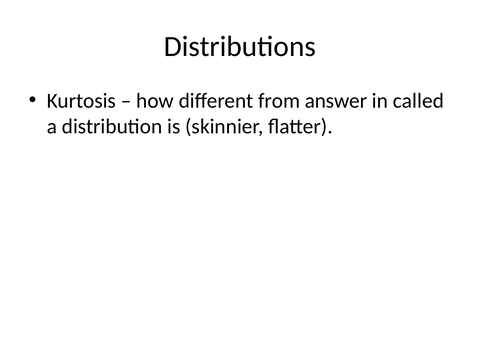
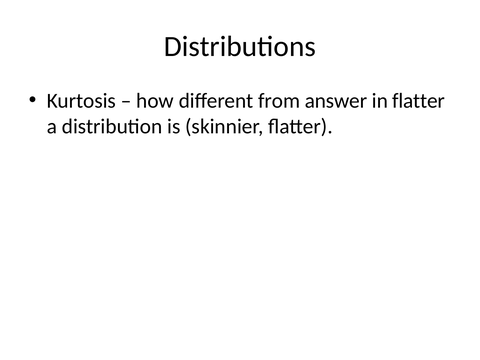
in called: called -> flatter (419, 101)
